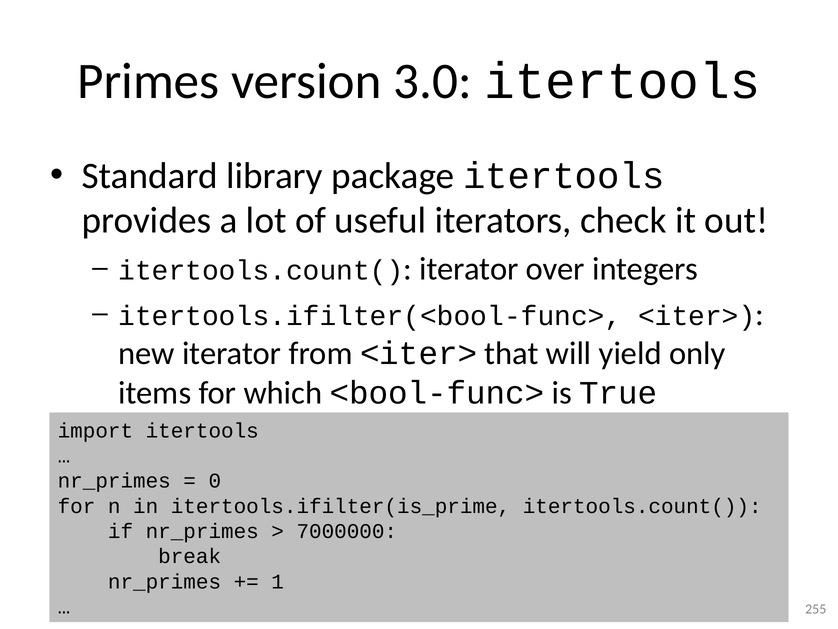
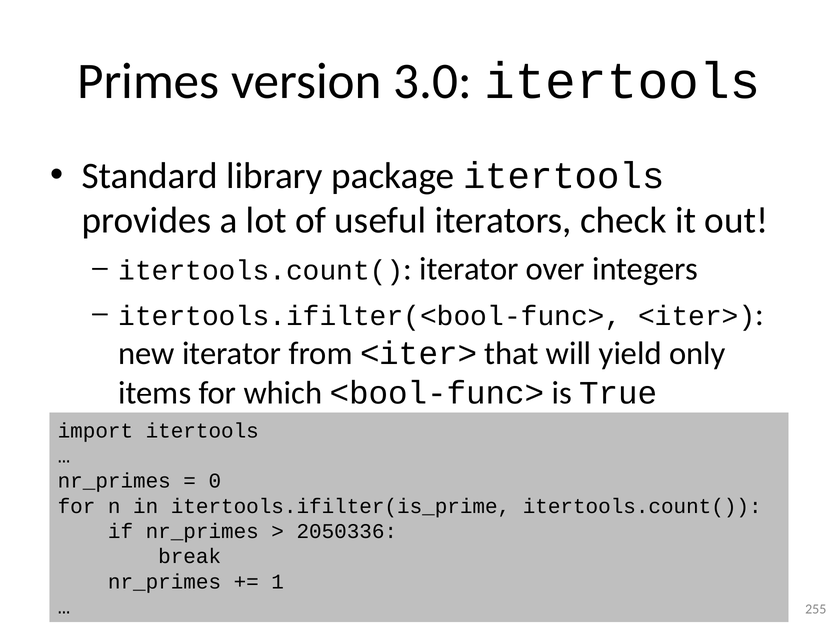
7000000: 7000000 -> 2050336 (347, 531)
